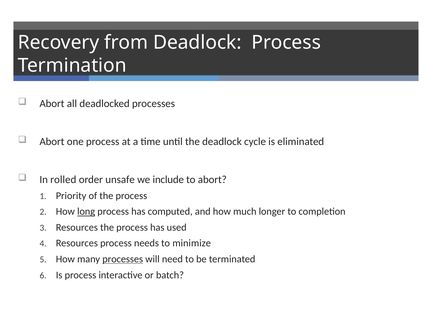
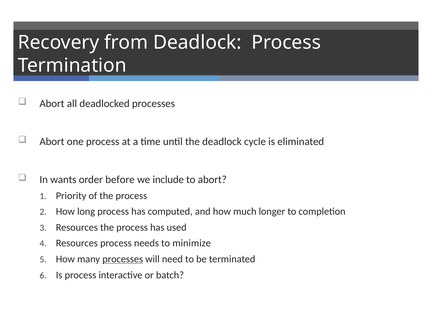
rolled: rolled -> wants (63, 180)
unsafe: unsafe -> before (120, 180)
long underline: present -> none (86, 212)
